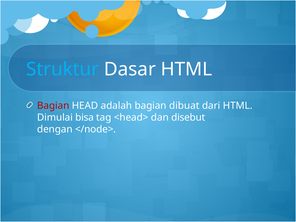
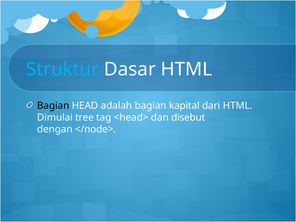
Bagian colour: red -> black (53, 106)
dibuat: dibuat -> kapital (184, 106)
bisa: bisa -> tree (85, 117)
